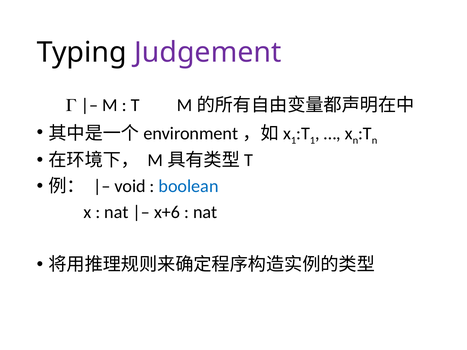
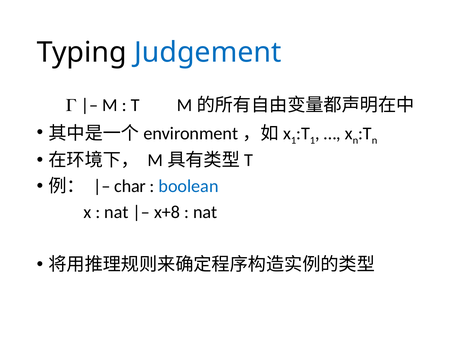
Judgement colour: purple -> blue (208, 52)
void: void -> char (130, 186)
x+6: x+6 -> x+8 (167, 212)
